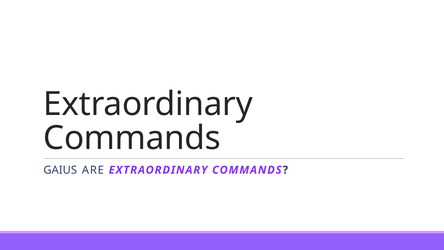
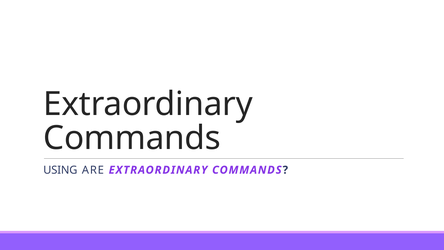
GAIUS: GAIUS -> USING (60, 170)
